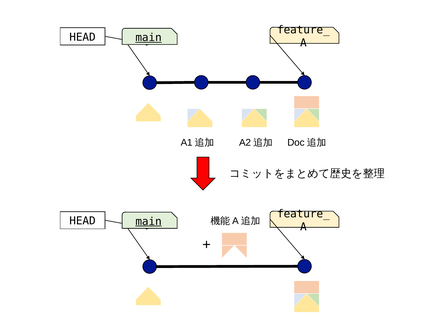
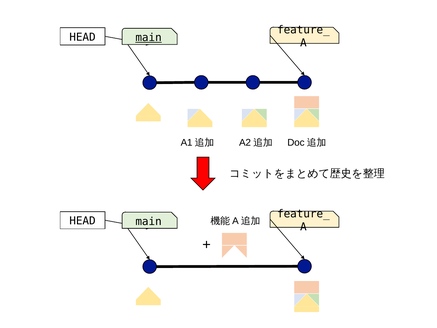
main underline: present -> none (149, 221)
